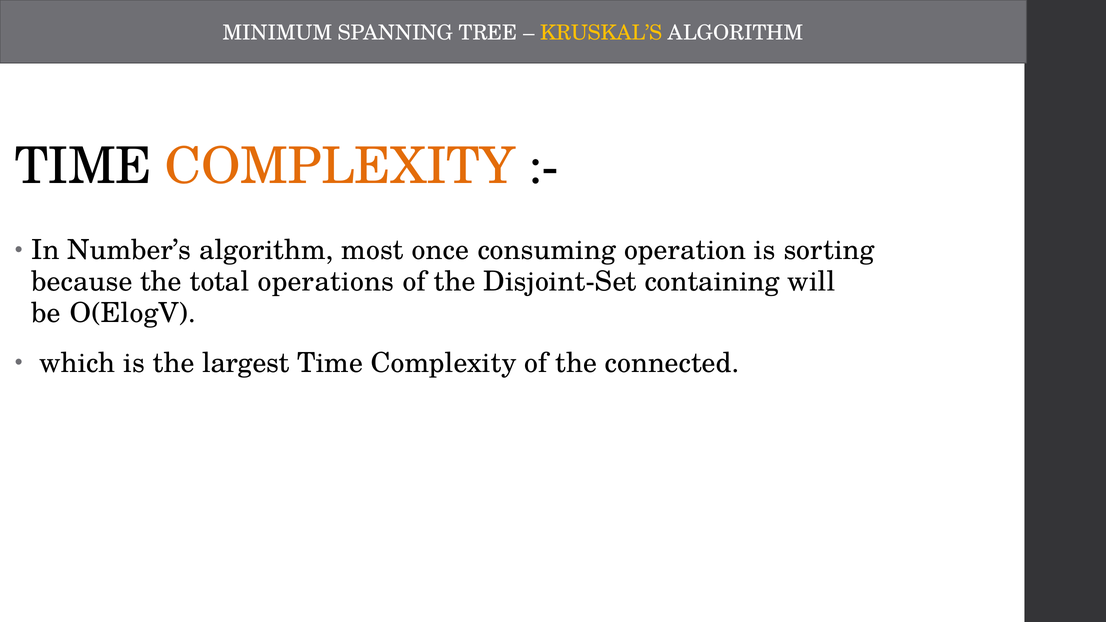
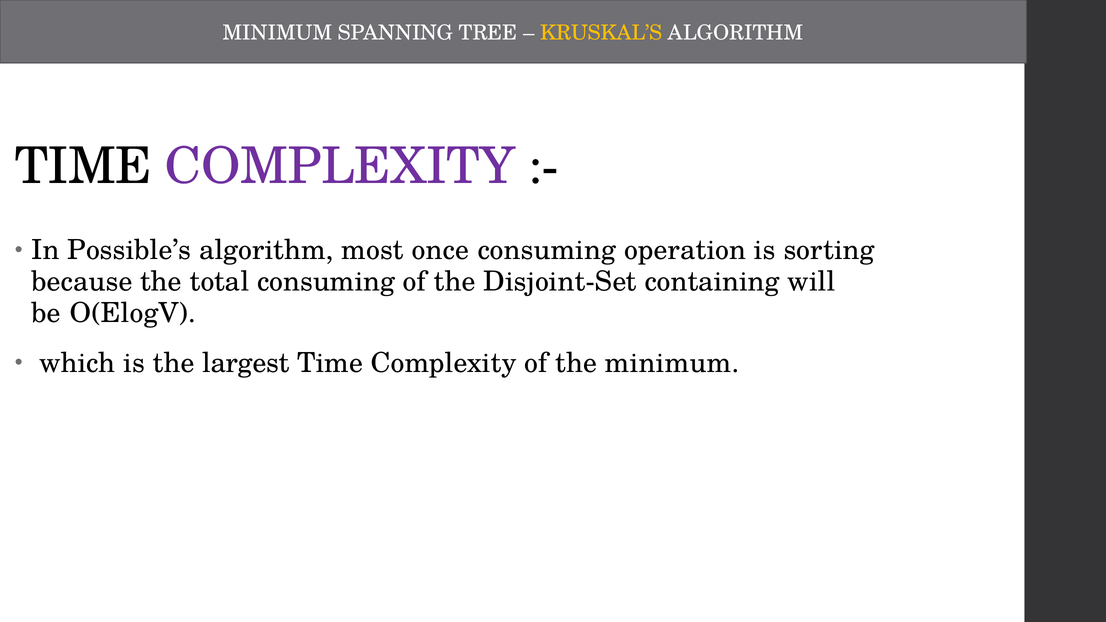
COMPLEXITY colour: orange -> purple (340, 167)
Number’s: Number’s -> Possible’s (129, 250)
total operations: operations -> consuming (326, 282)
the connected: connected -> minimum (672, 363)
